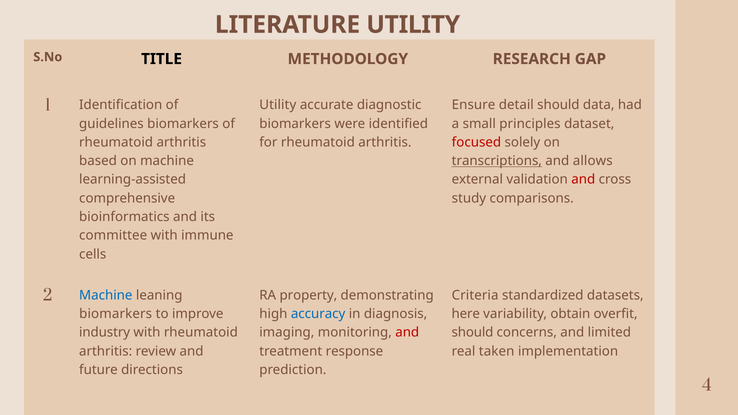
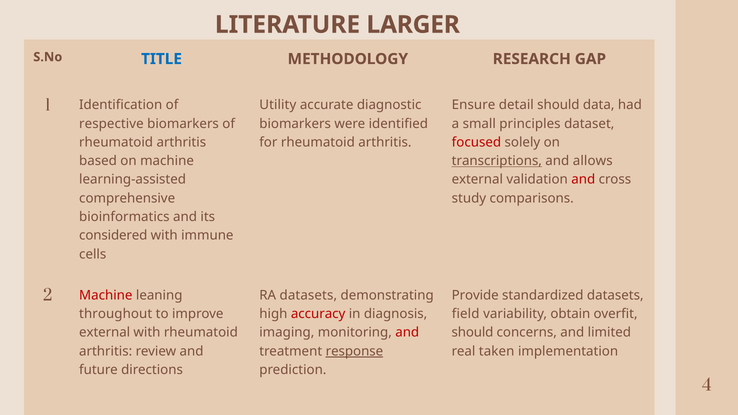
LITERATURE UTILITY: UTILITY -> LARGER (413, 25)
TITLE colour: black -> blue (162, 59)
guidelines: guidelines -> respective (111, 124)
committee: committee -> considered (113, 236)
Machine colour: blue -> red (106, 295)
RA property: property -> datasets (308, 295)
Criteria: Criteria -> Provide (475, 295)
biomarkers: biomarkers -> throughout (116, 314)
accuracy colour: blue -> red (318, 314)
here: here -> field (466, 314)
industry: industry -> external (105, 333)
response underline: none -> present (354, 351)
